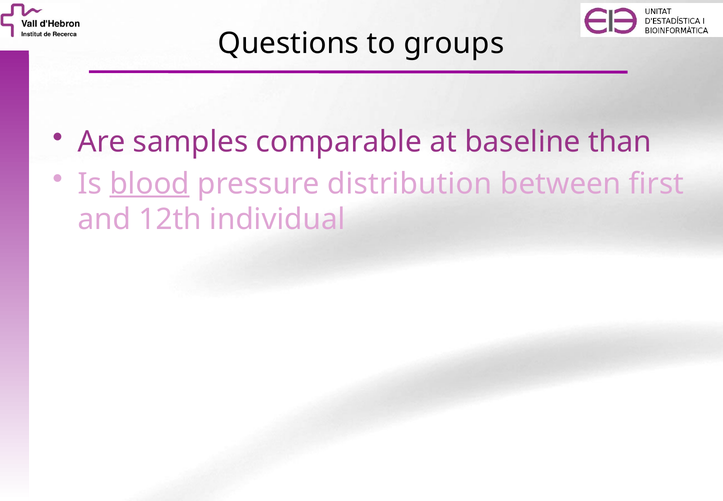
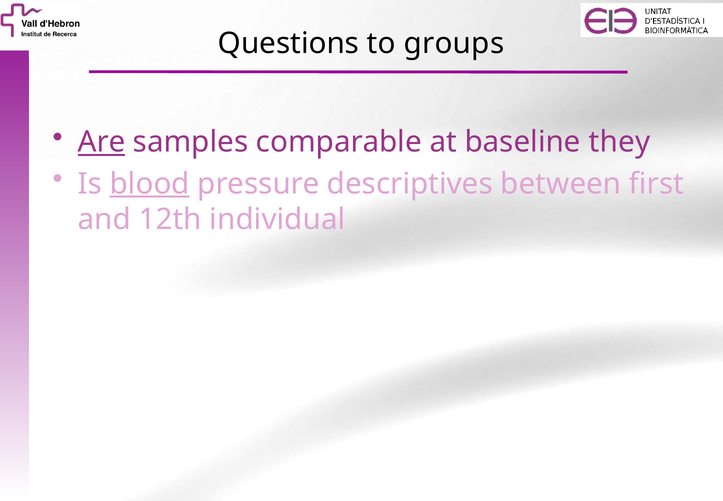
Are underline: none -> present (102, 142)
than: than -> they (620, 142)
distribution: distribution -> descriptives (410, 184)
